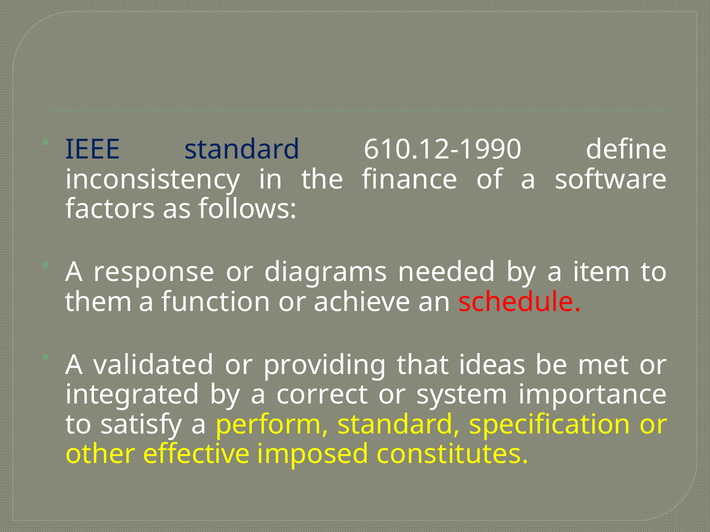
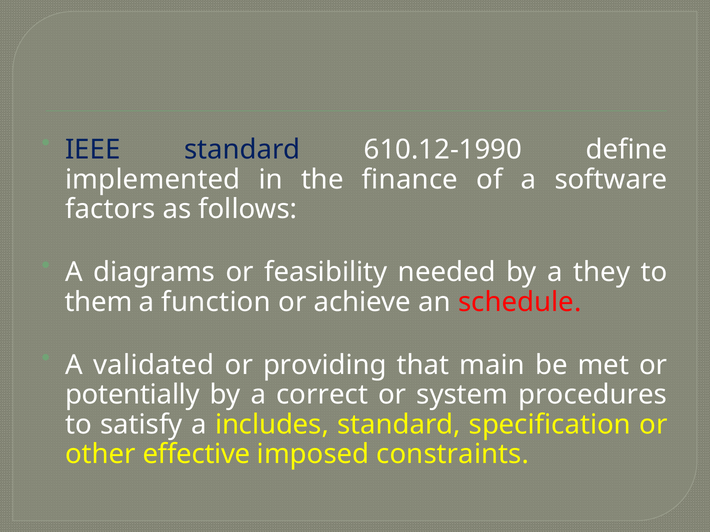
inconsistency: inconsistency -> implemented (153, 180)
response: response -> diagrams (154, 272)
diagrams: diagrams -> feasibility (326, 272)
item: item -> they (602, 272)
ideas: ideas -> main (492, 365)
integrated: integrated -> potentially (133, 395)
importance: importance -> procedures (593, 395)
perform: perform -> includes (272, 425)
constitutes: constitutes -> constraints (453, 455)
